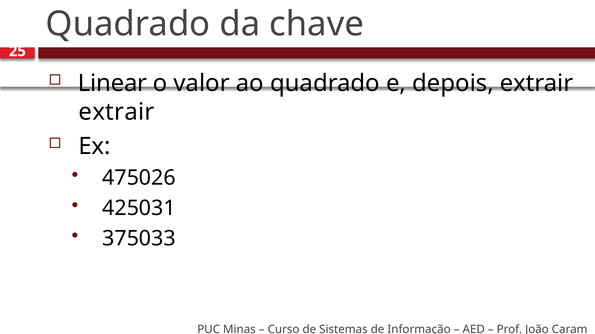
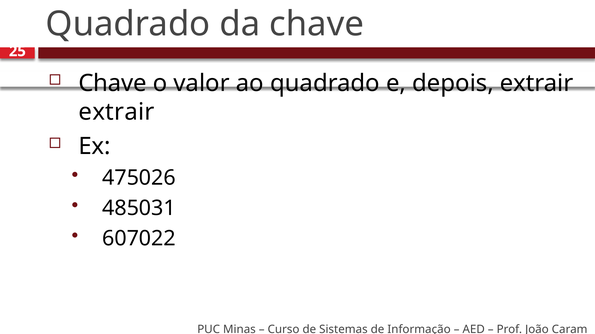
Linear: Linear -> Chave (113, 83)
425031: 425031 -> 485031 (139, 209)
375033: 375033 -> 607022 (139, 239)
